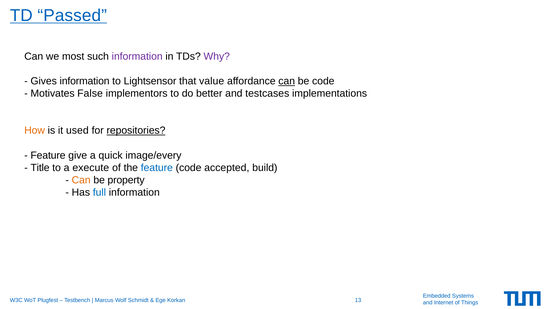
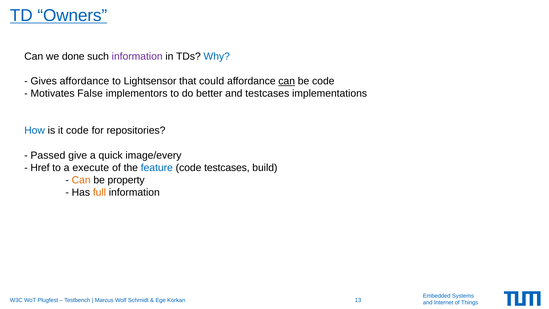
Passed: Passed -> Owners (72, 15)
most: most -> done (73, 56)
Why colour: purple -> blue (217, 56)
Gives information: information -> affordance (84, 81)
value: value -> could (212, 81)
How colour: orange -> blue (35, 131)
it used: used -> code (77, 131)
repositories underline: present -> none (136, 131)
Feature: Feature -> Passed (48, 155)
Title: Title -> Href (40, 168)
code accepted: accepted -> testcases (227, 168)
full colour: blue -> orange (99, 192)
